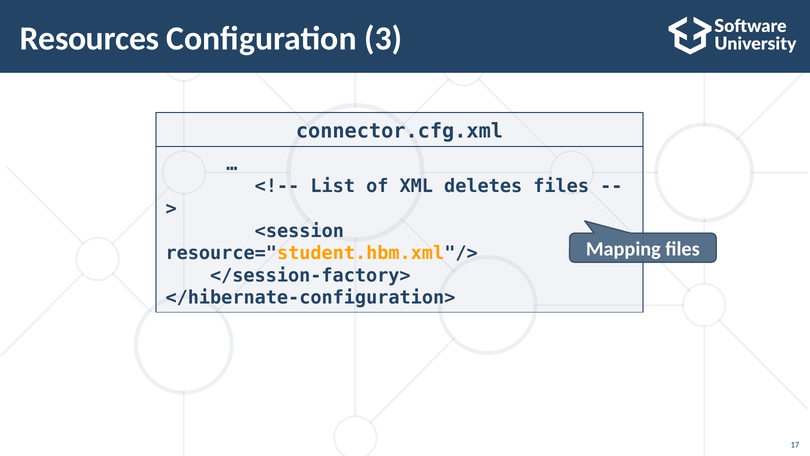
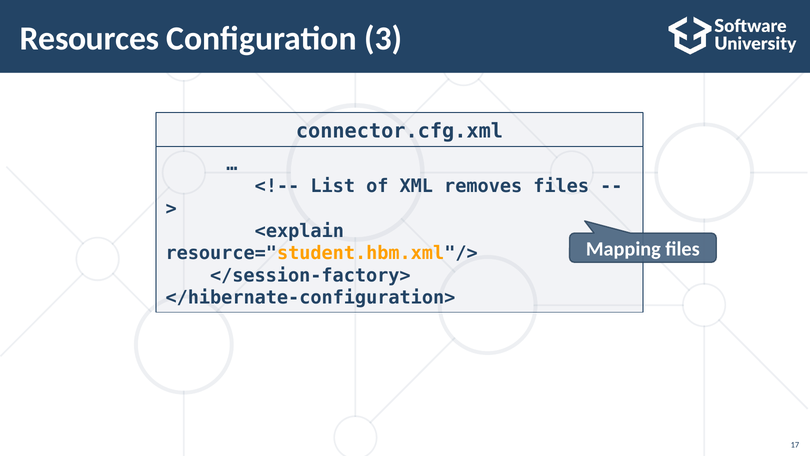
deletes: deletes -> removes (483, 186)
<session: <session -> <explain (299, 231)
